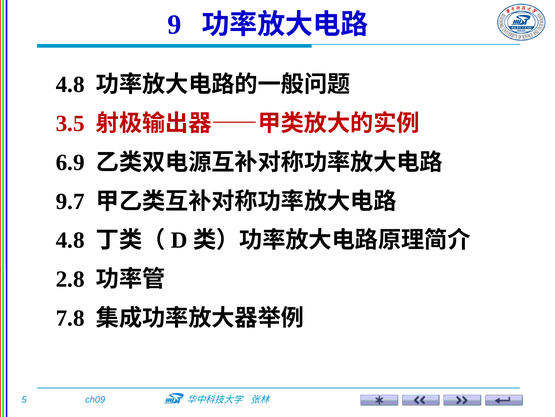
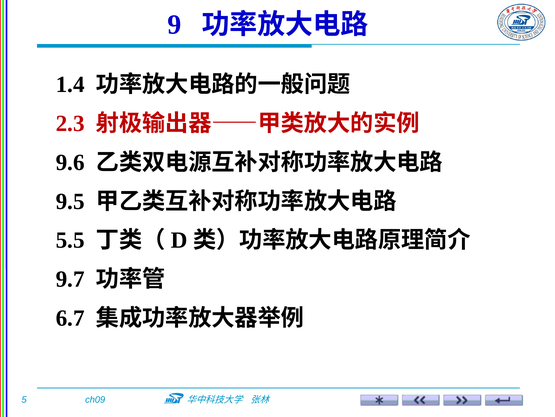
4.8: 4.8 -> 1.4 (70, 84)
3.5: 3.5 -> 2.3 (70, 123)
6.9: 6.9 -> 9.6 (70, 162)
9.7: 9.7 -> 9.5 (70, 201)
4.8: 4.8 -> 5.5 (70, 240)
2.8: 2.8 -> 9.7 (70, 279)
7.8: 7.8 -> 6.7 (70, 318)
